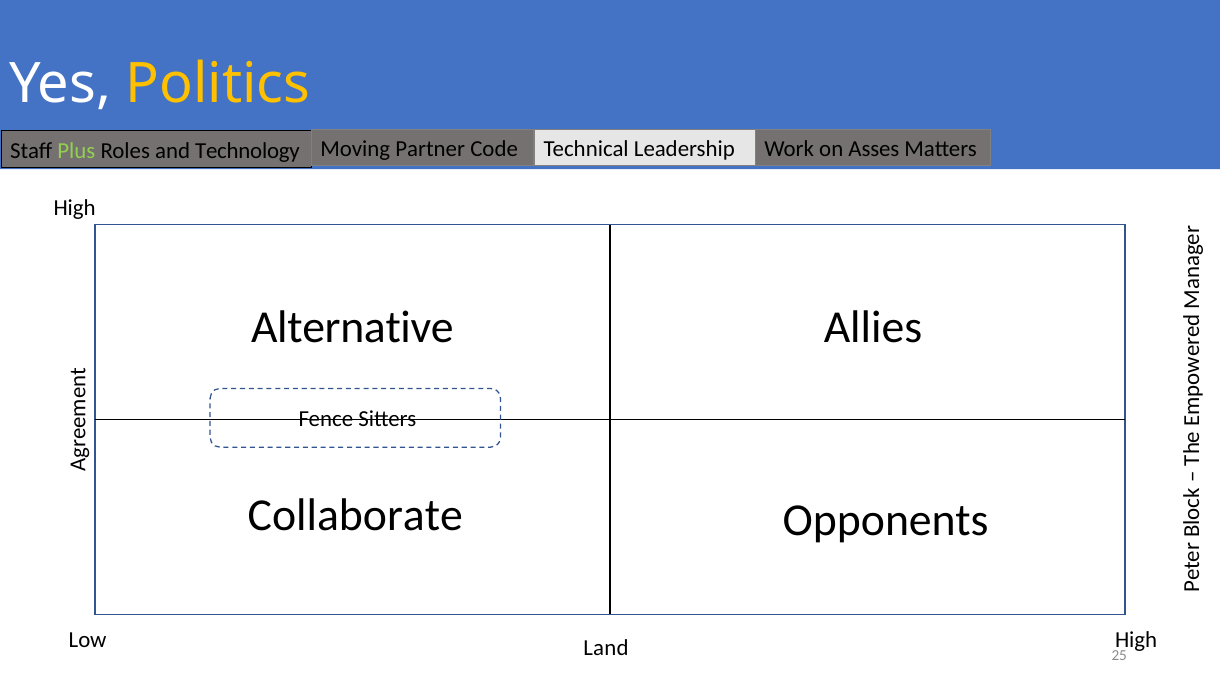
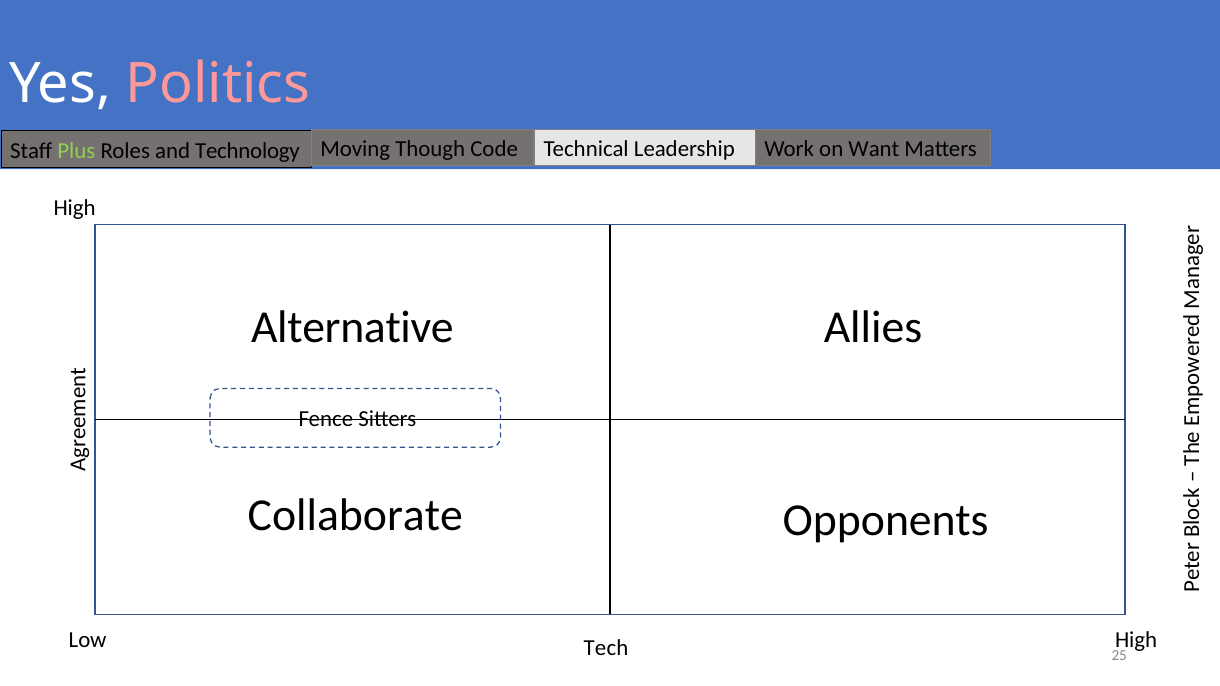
Politics colour: yellow -> pink (218, 84)
Partner: Partner -> Though (430, 149)
Asses: Asses -> Want (874, 149)
Land: Land -> Tech (606, 648)
